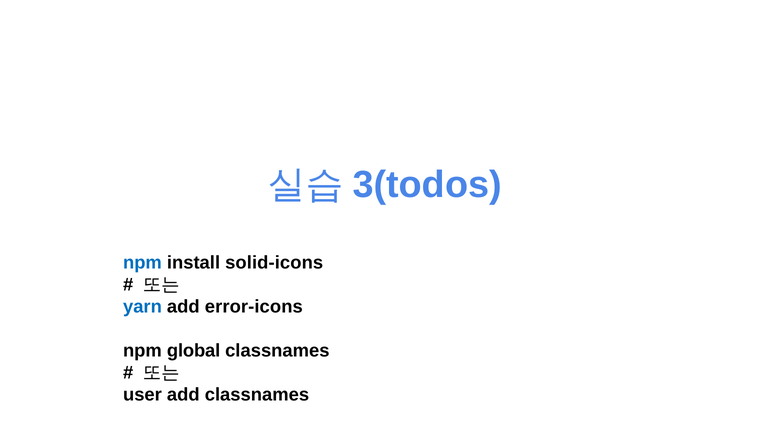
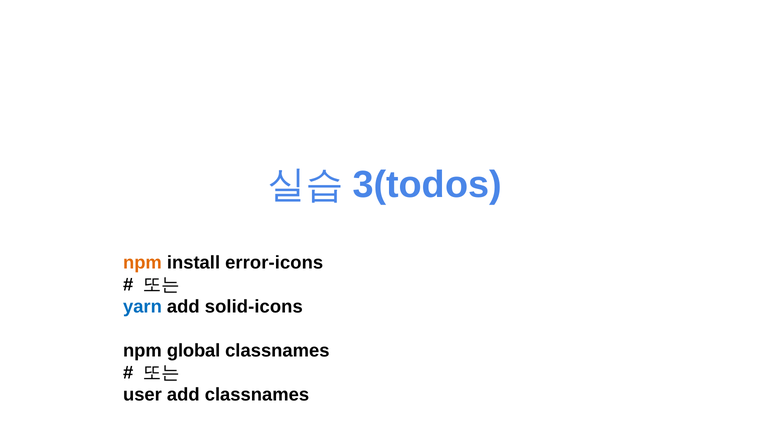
npm colour: blue -> orange (142, 262)
solid-icons: solid-icons -> error-icons (274, 262)
error-icons: error-icons -> solid-icons (254, 306)
